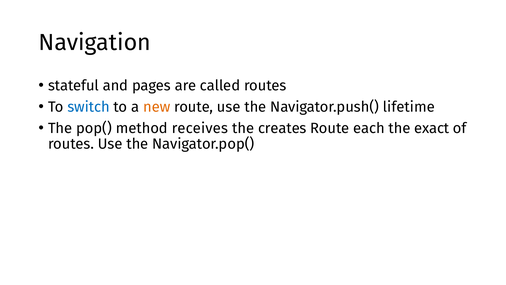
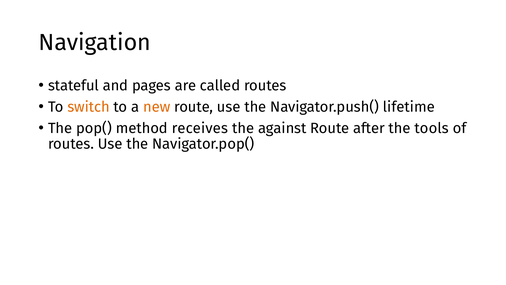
switch colour: blue -> orange (89, 107)
creates: creates -> against (282, 128)
each: each -> after (369, 128)
exact: exact -> tools (432, 128)
